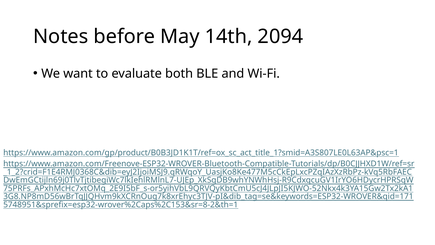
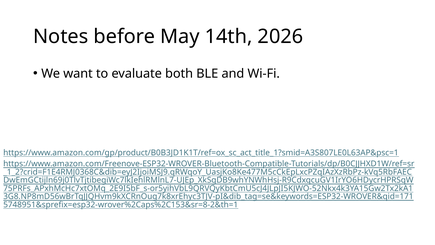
2094: 2094 -> 2026 (280, 37)
